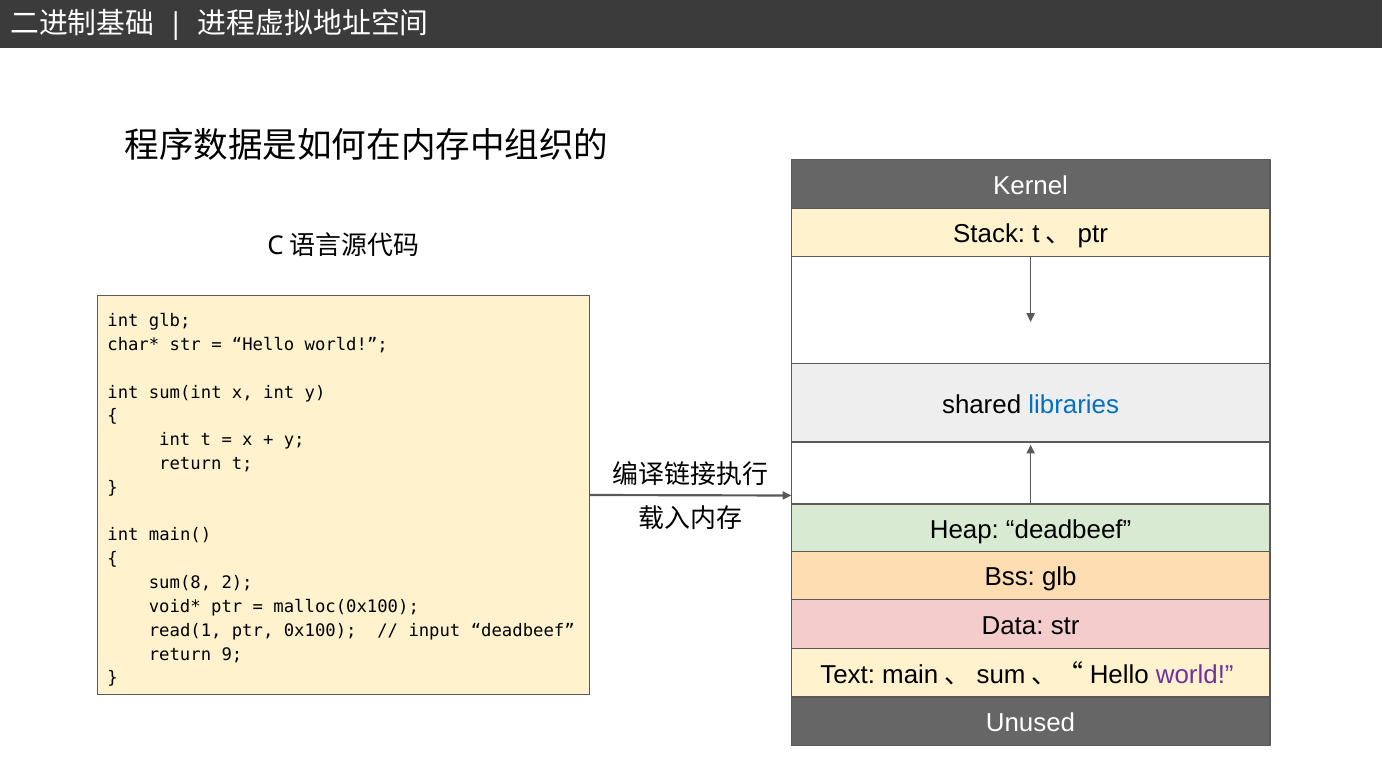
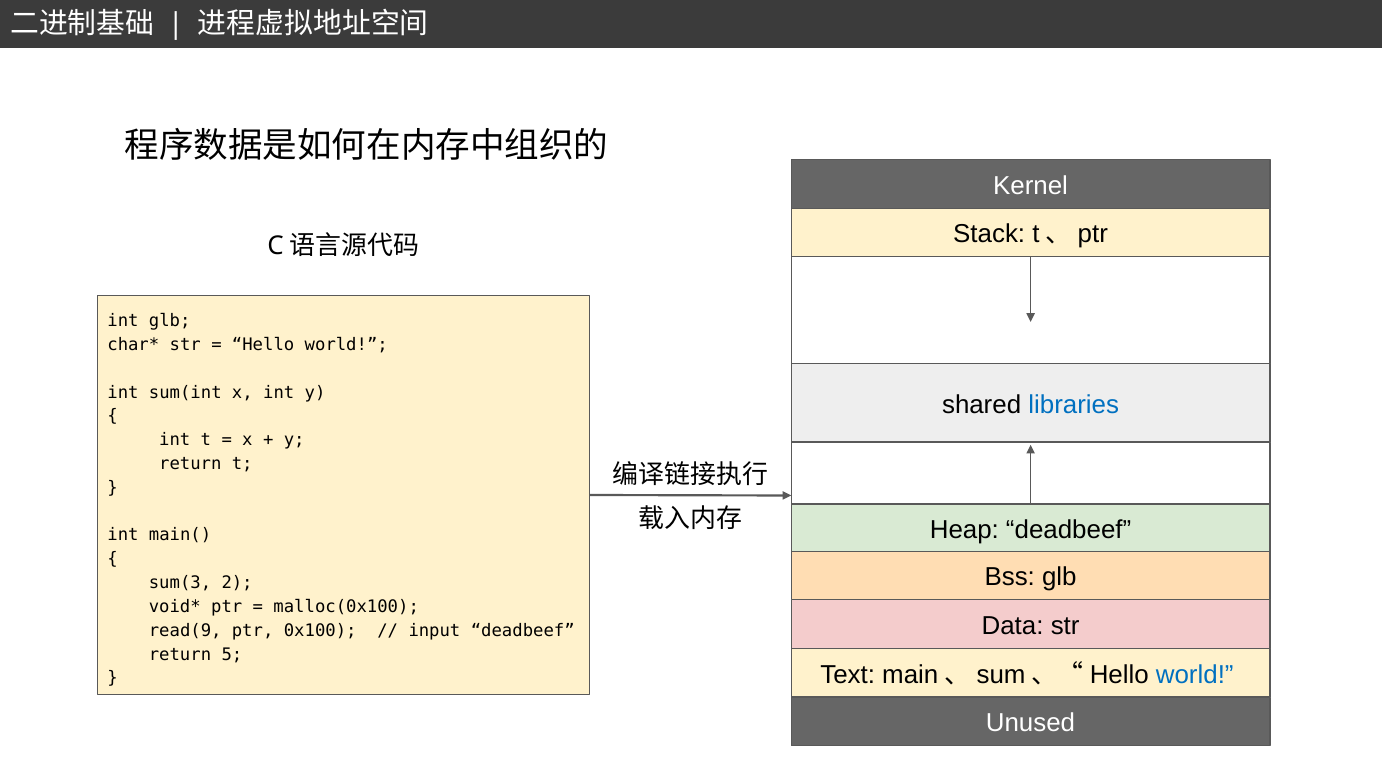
sum(8: sum(8 -> sum(3 (180, 583)
read(1: read(1 -> read(9 (185, 631)
9: 9 -> 5 (232, 655)
world colour: purple -> blue (1195, 675)
